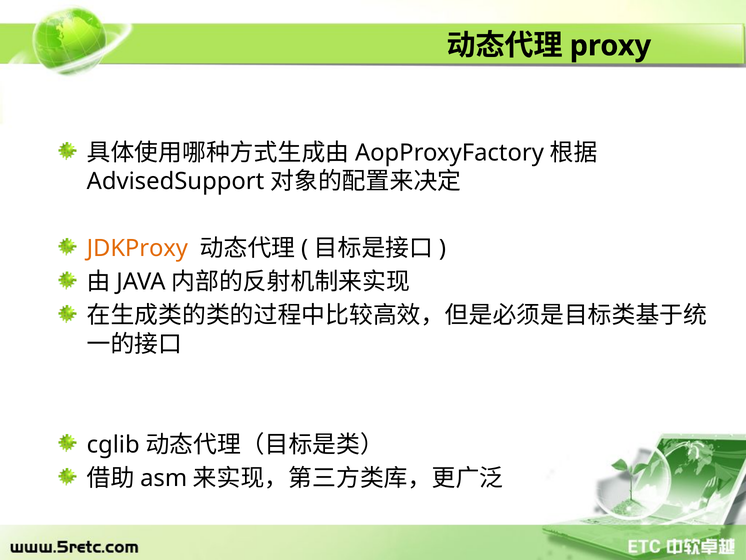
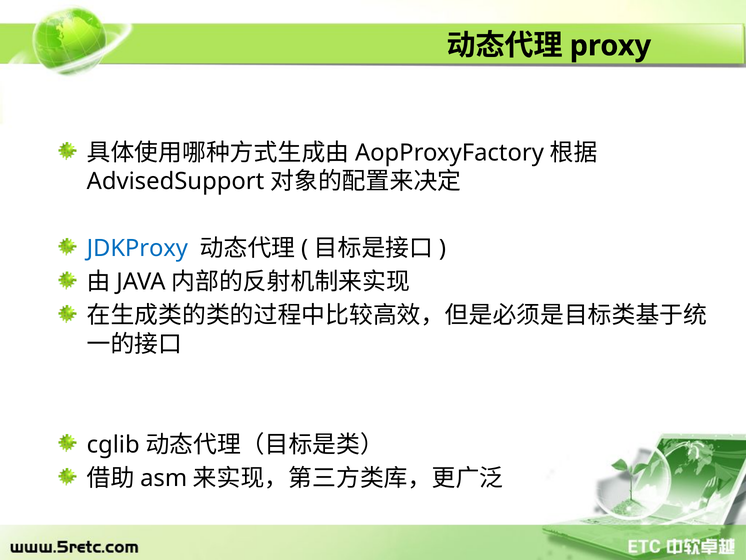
JDKProxy colour: orange -> blue (137, 248)
